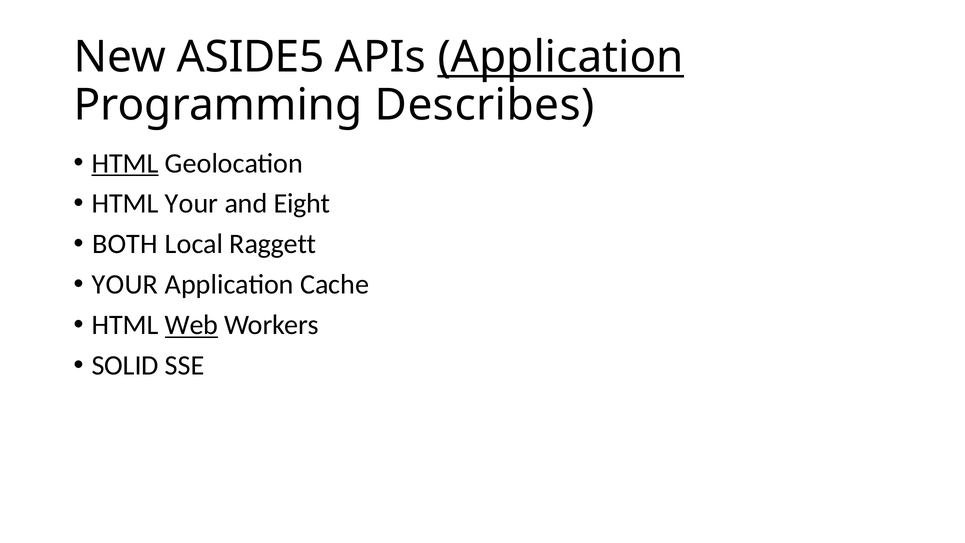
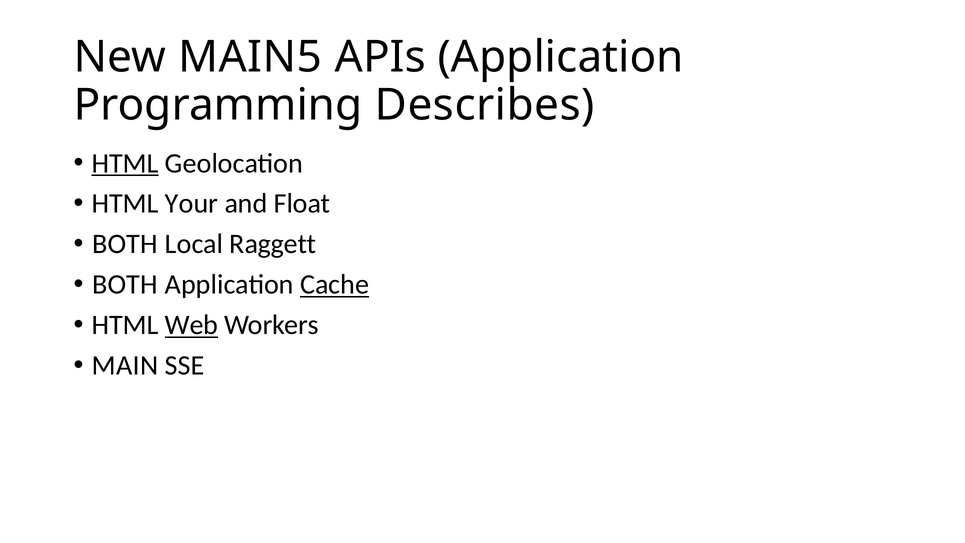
ASIDE5: ASIDE5 -> MAIN5 (250, 57)
Application underline: present -> none (561, 57)
Eight: Eight -> Float (302, 204)
YOUR: YOUR -> BOTH (125, 285)
Cache underline: none -> present (335, 285)
SOLID: SOLID -> MAIN (125, 365)
